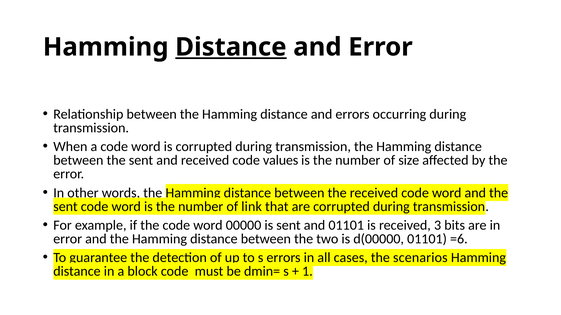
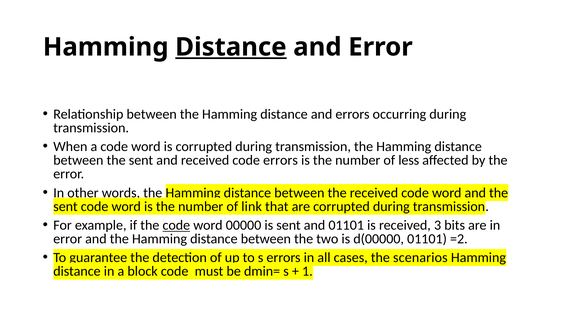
code values: values -> errors (281, 161)
size: size -> less (409, 161)
code underline: none -> present (176, 226)
=6: =6 -> =2 (459, 239)
